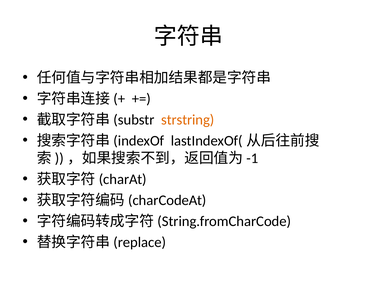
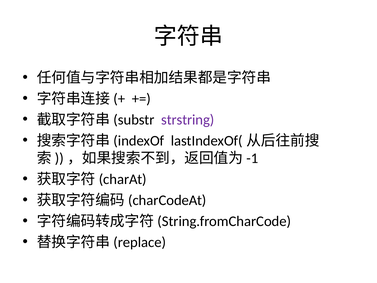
strstring colour: orange -> purple (188, 120)
